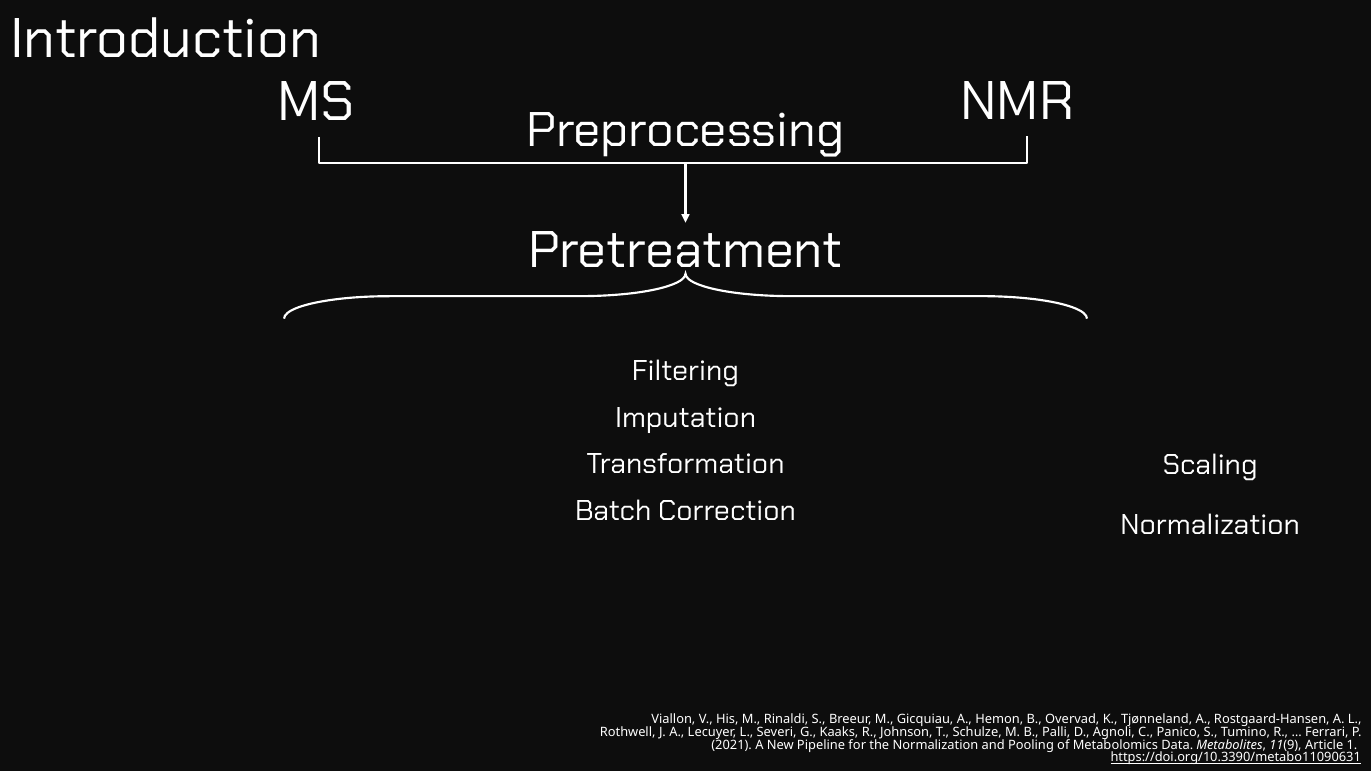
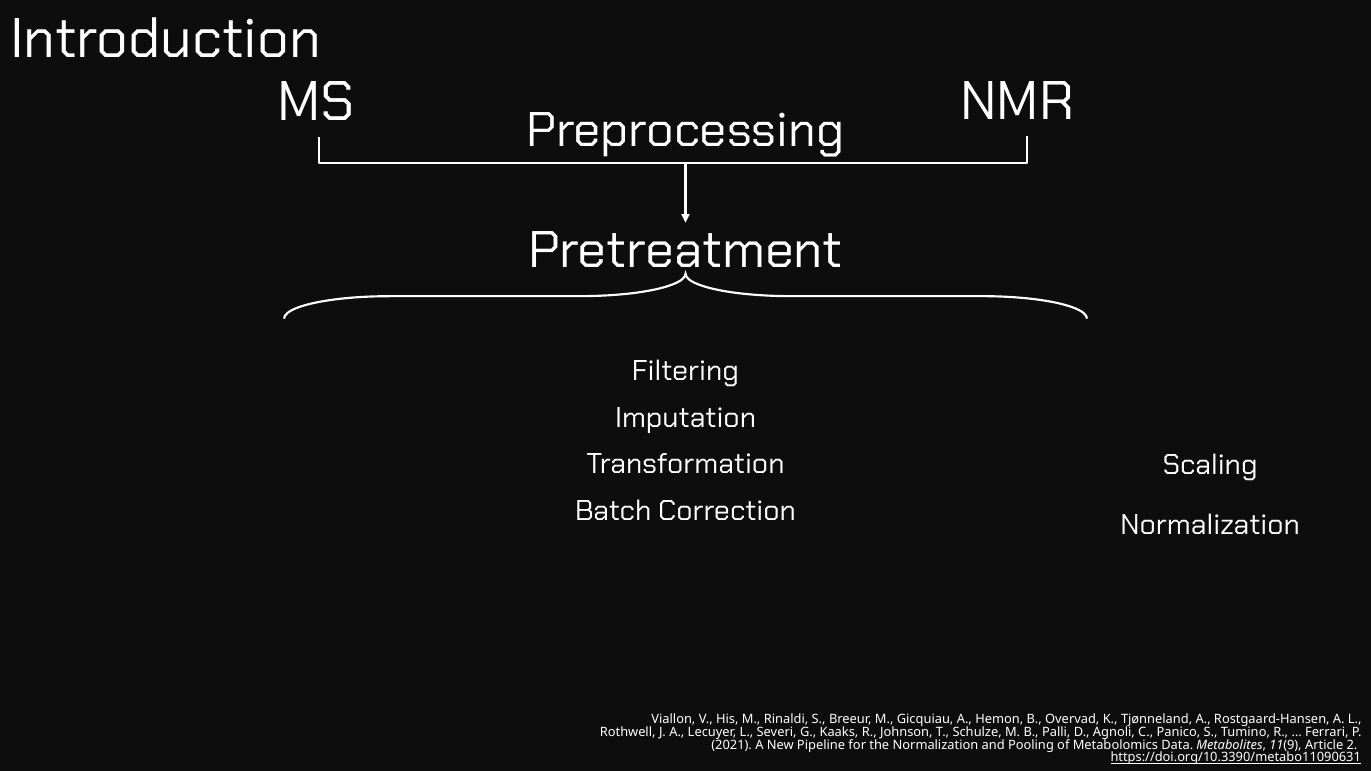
1: 1 -> 2 (1352, 745)
